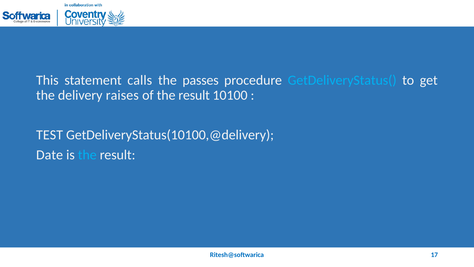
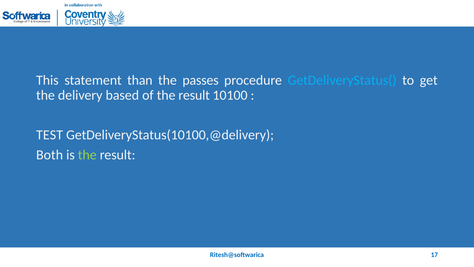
calls: calls -> than (140, 80)
raises: raises -> based (122, 95)
Date: Date -> Both (50, 155)
the colour: light blue -> light green (87, 155)
